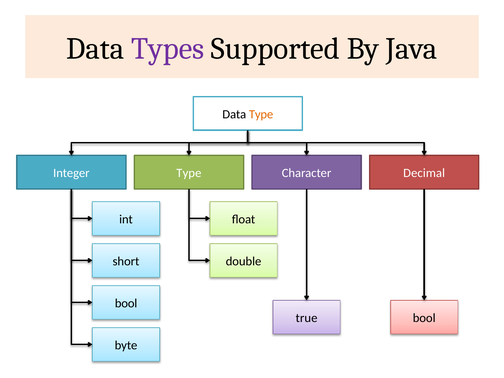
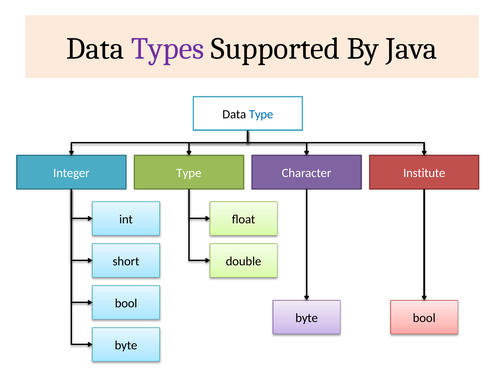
Type colour: orange -> blue (261, 114)
Decimal: Decimal -> Institute (424, 173)
true: true -> byte (307, 318)
